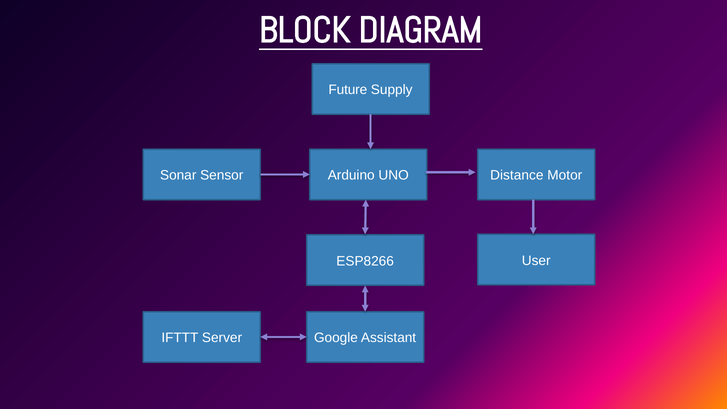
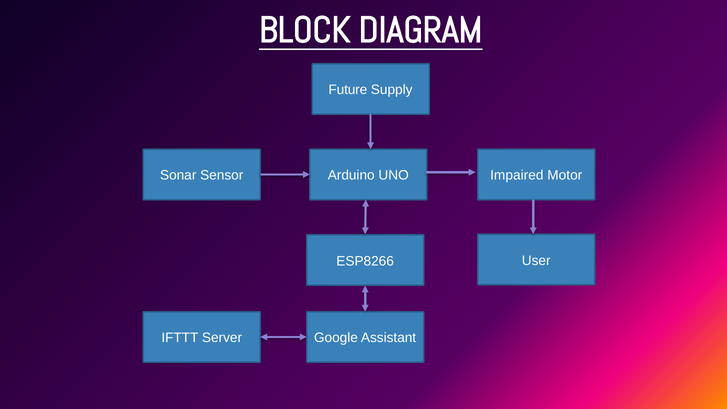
Distance: Distance -> Impaired (517, 175)
